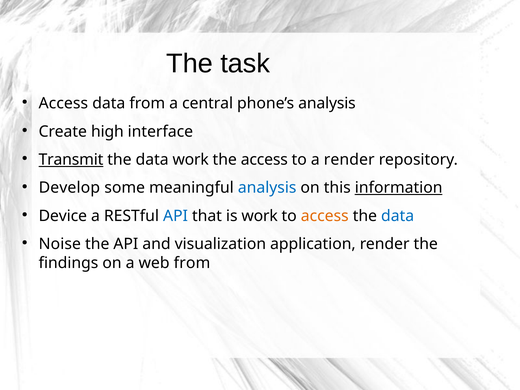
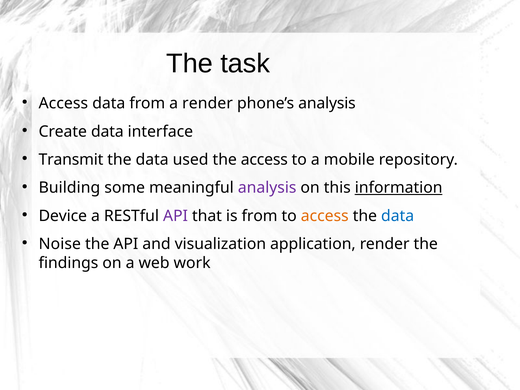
a central: central -> render (208, 103)
Create high: high -> data (107, 131)
Transmit underline: present -> none (71, 160)
data work: work -> used (191, 160)
a render: render -> mobile (349, 160)
Develop: Develop -> Building (69, 188)
analysis colour: blue -> purple (267, 188)
API colour: blue -> purple (175, 216)
is work: work -> from (260, 216)
web from: from -> work (192, 263)
